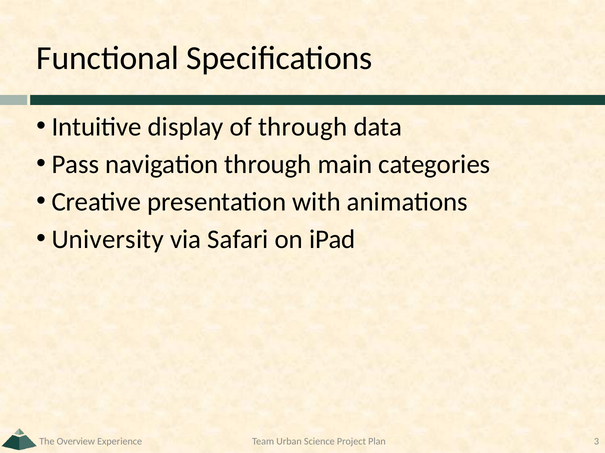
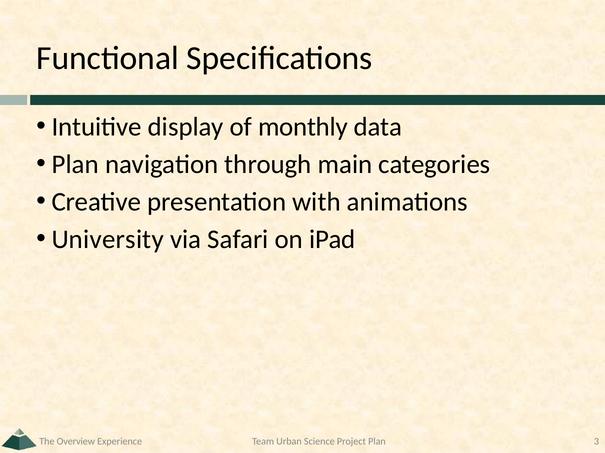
of through: through -> monthly (303, 127)
Pass: Pass -> Plan (75, 165)
